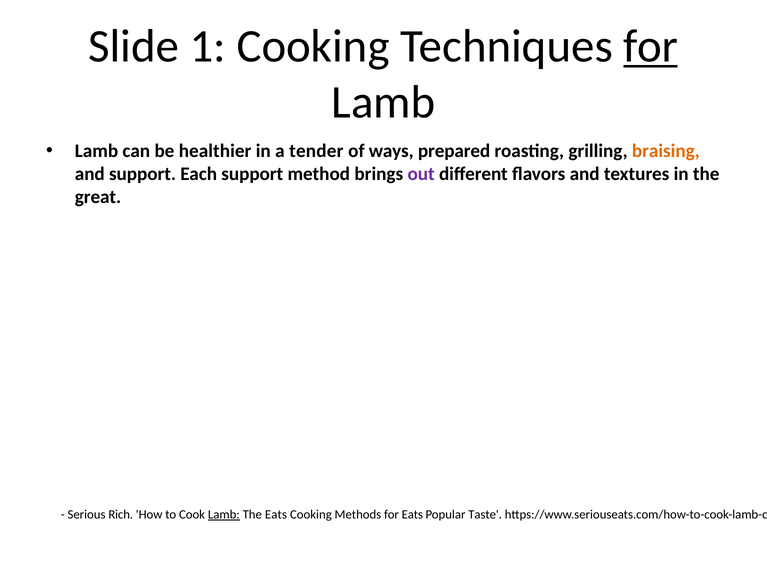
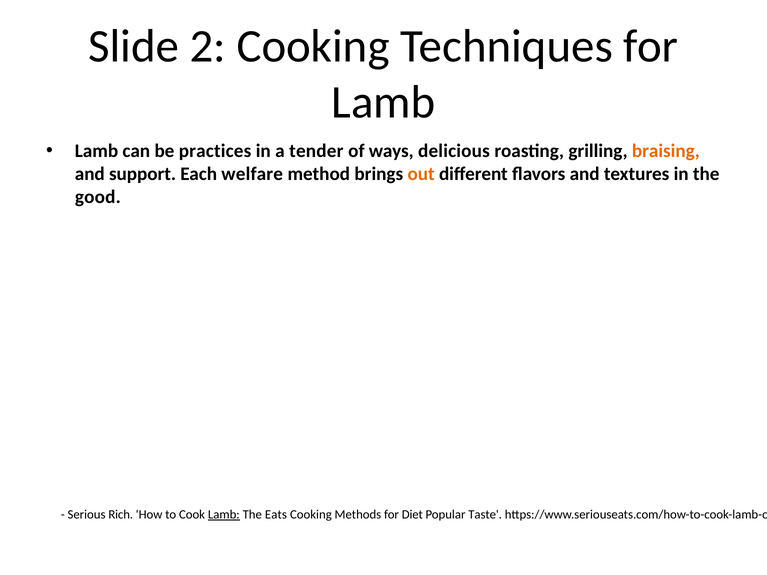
1: 1 -> 2 (208, 46)
for underline: present -> none (651, 46)
healthier: healthier -> practices (215, 151)
prepared: prepared -> delicious (454, 151)
Each support: support -> welfare (252, 174)
out colour: purple -> orange (421, 174)
great: great -> good (98, 197)
for Eats: Eats -> Diet (412, 515)
